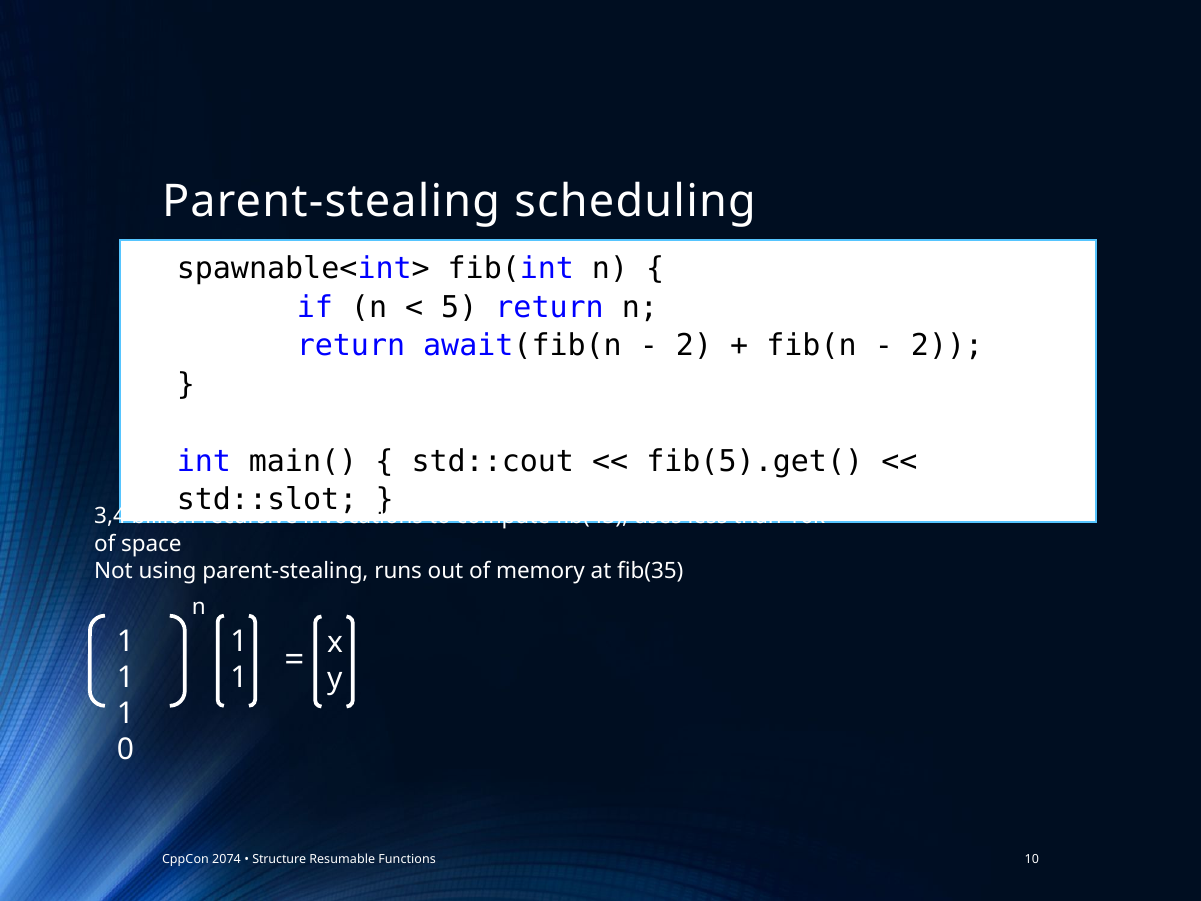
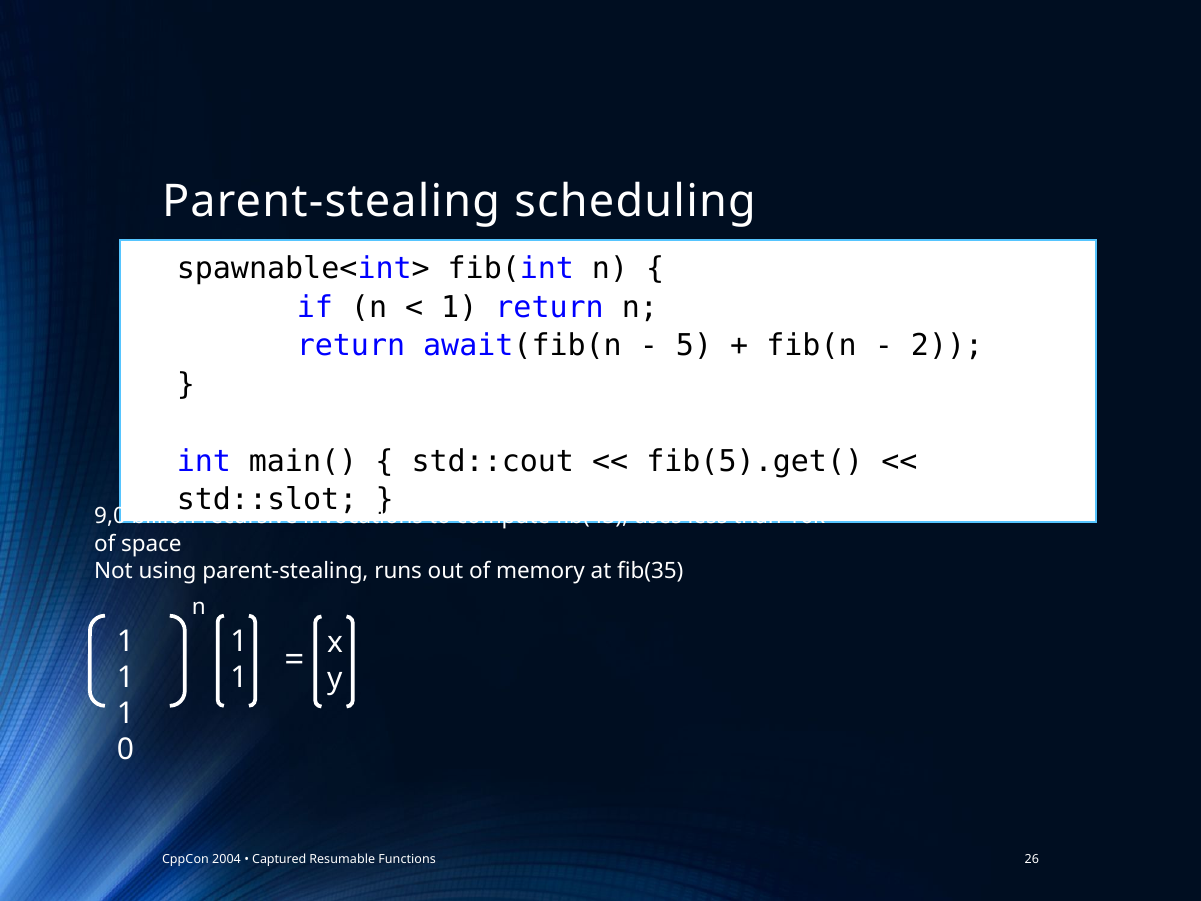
5: 5 -> 1 (459, 307)
2: 2 -> 5 (694, 346)
3,4: 3,4 -> 9,0 (110, 516)
2074: 2074 -> 2004 (226, 859)
Structure: Structure -> Captured (279, 859)
10: 10 -> 26 (1032, 859)
